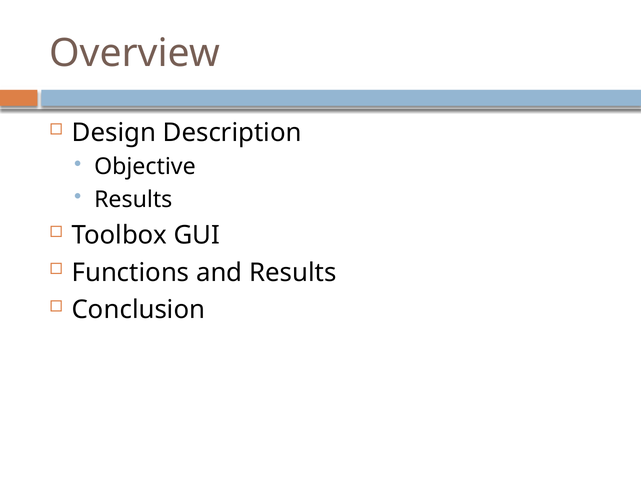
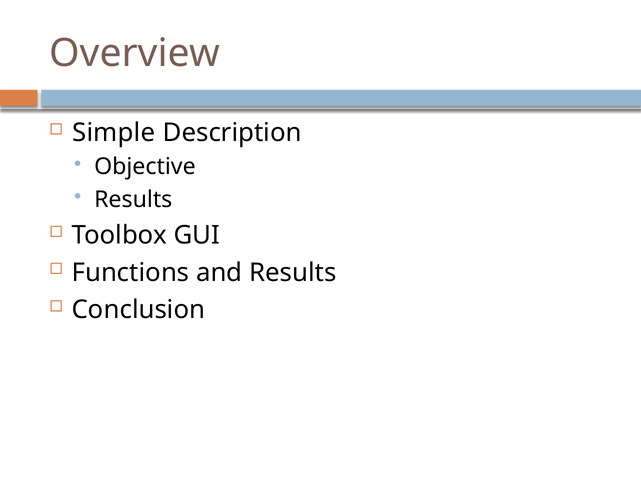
Design: Design -> Simple (114, 133)
